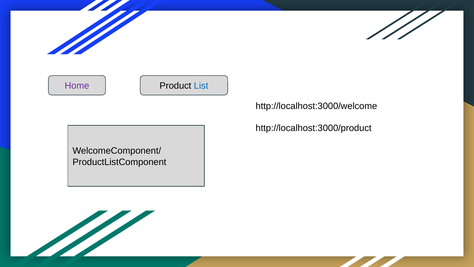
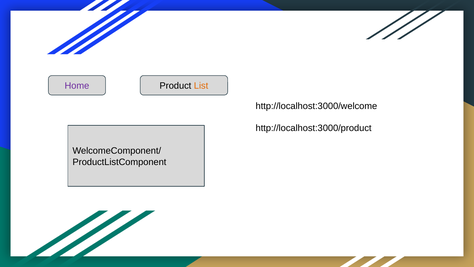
List colour: blue -> orange (201, 86)
